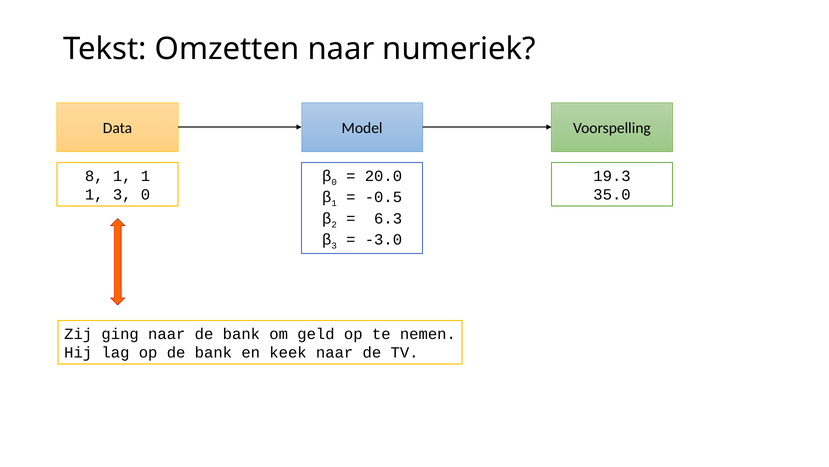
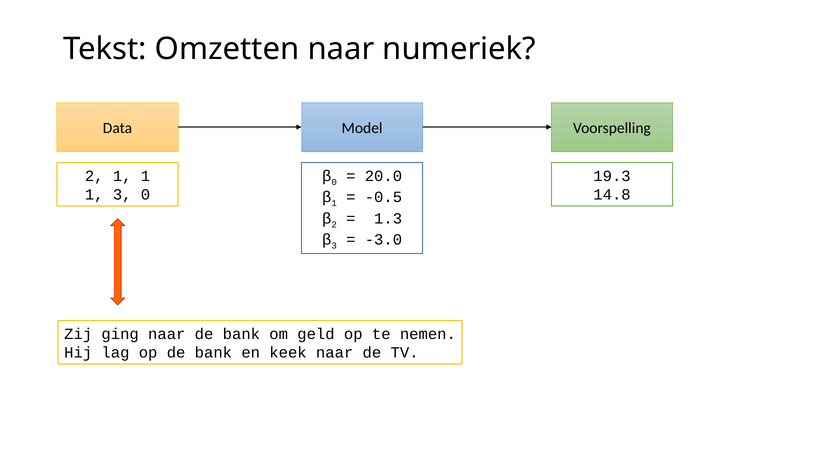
8: 8 -> 2 (94, 176)
35.0: 35.0 -> 14.8 (612, 195)
6.3: 6.3 -> 1.3 (388, 218)
